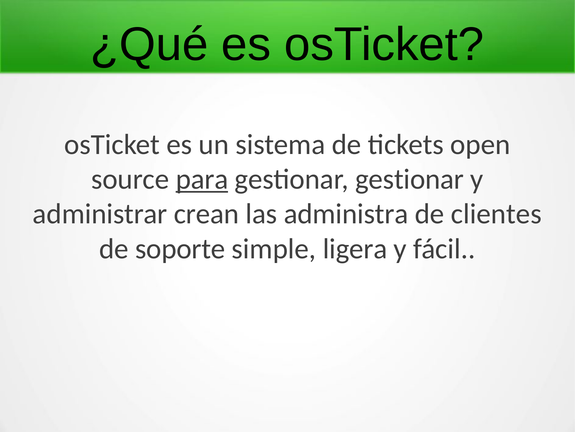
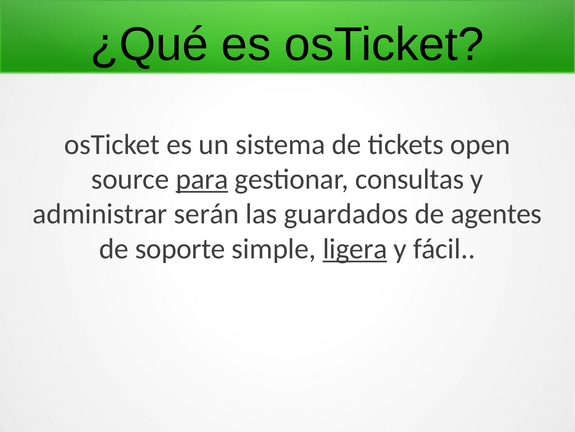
gestionar gestionar: gestionar -> consultas (410, 179)
crean: crean -> serán (206, 214)
administra: administra -> guardados (346, 214)
clientes: clientes -> agentes (496, 214)
ligera underline: none -> present (355, 248)
